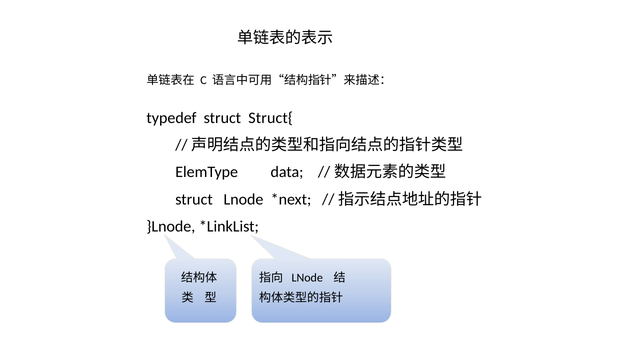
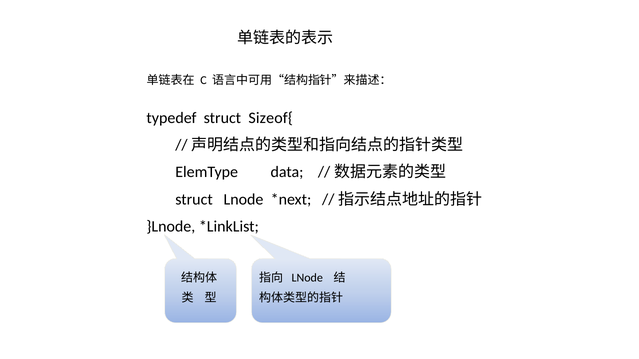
Struct{: Struct{ -> Sizeof{ (271, 118)
